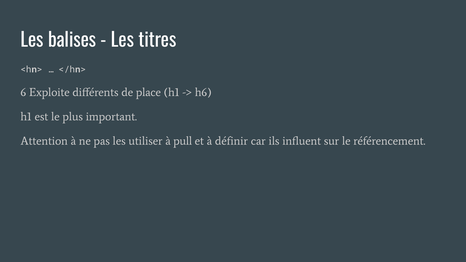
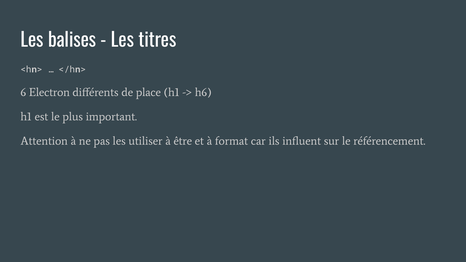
Exploite: Exploite -> Electron (49, 92)
pull: pull -> être (183, 141)
définir: définir -> format (232, 141)
